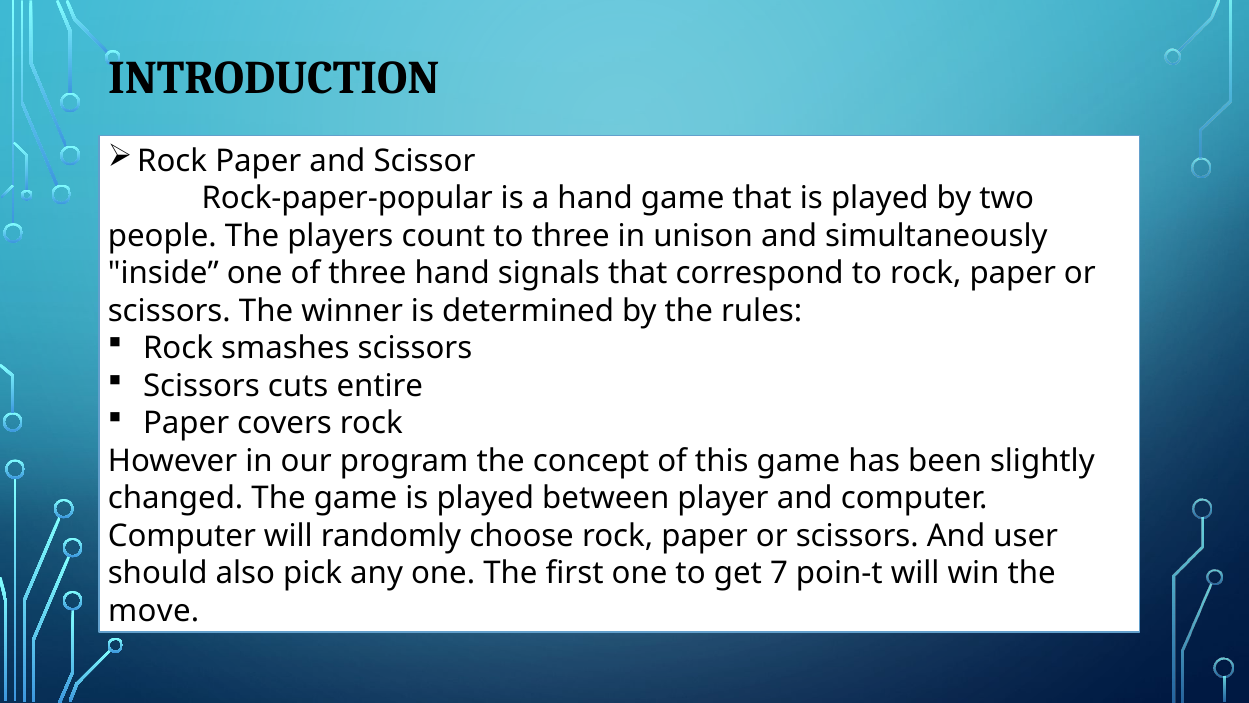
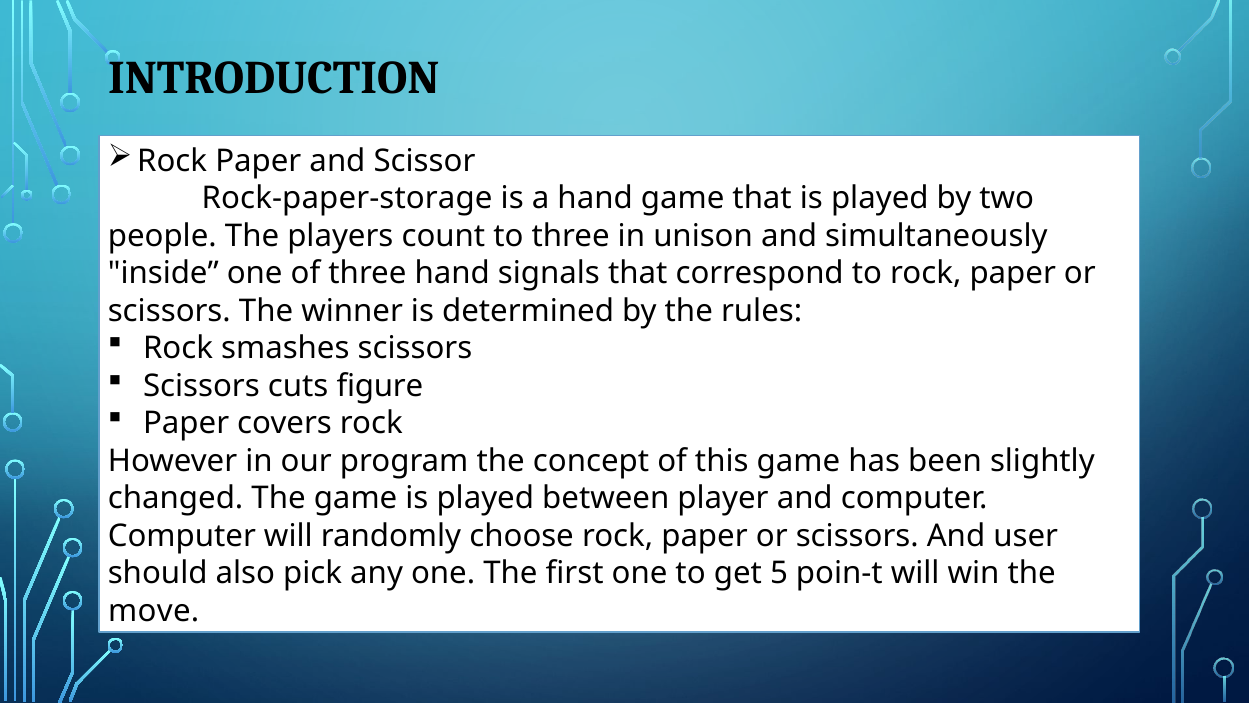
Rock-paper-popular: Rock-paper-popular -> Rock-paper-storage (347, 198)
entire: entire -> figure (380, 386)
7: 7 -> 5 (779, 573)
